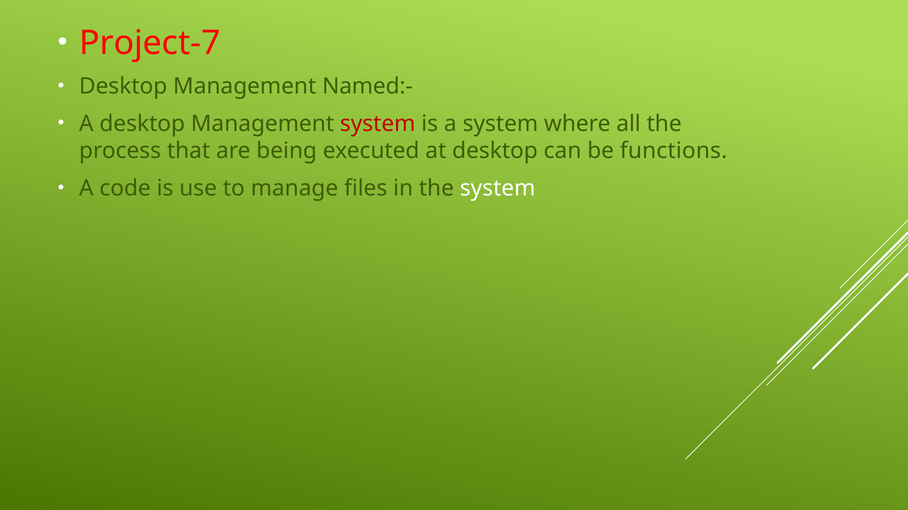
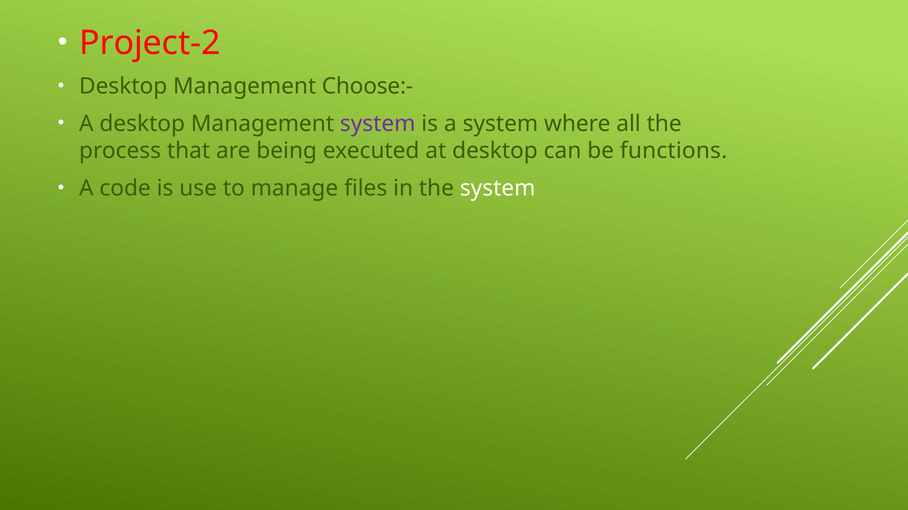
Project-7: Project-7 -> Project-2 (150, 43)
Named:-: Named:- -> Choose:- (367, 87)
system colour: red -> purple (378, 124)
